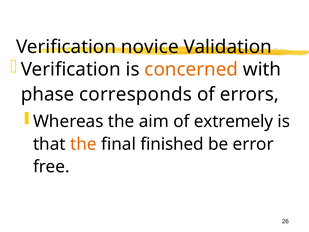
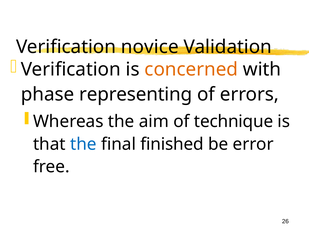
corresponds: corresponds -> representing (136, 94)
extremely: extremely -> technique (234, 121)
the colour: orange -> blue (83, 144)
